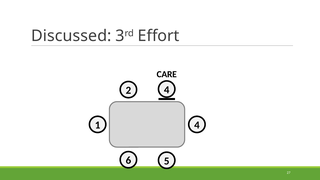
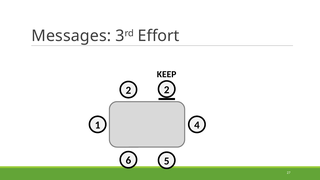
Discussed: Discussed -> Messages (71, 36)
CARE: CARE -> KEEP (167, 74)
2 4: 4 -> 2 (167, 90)
